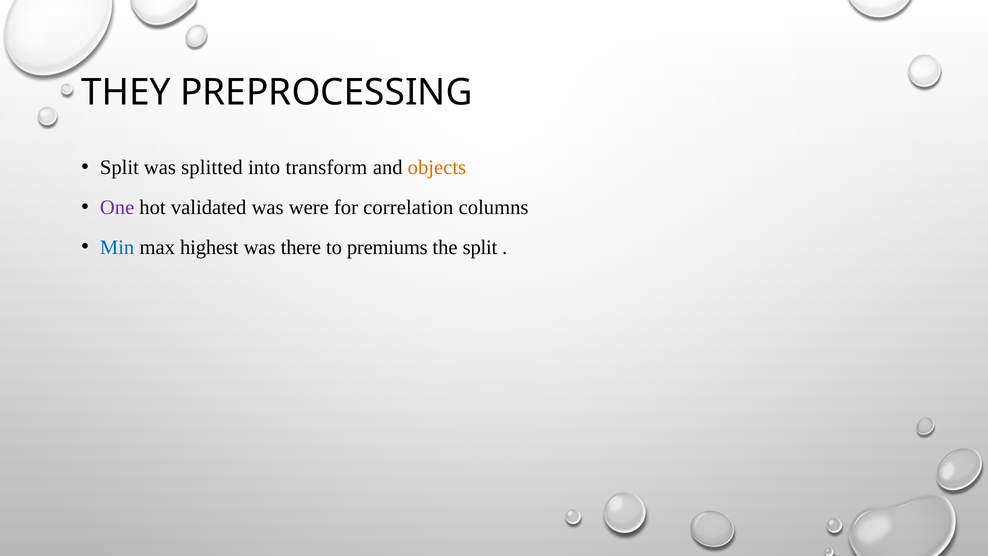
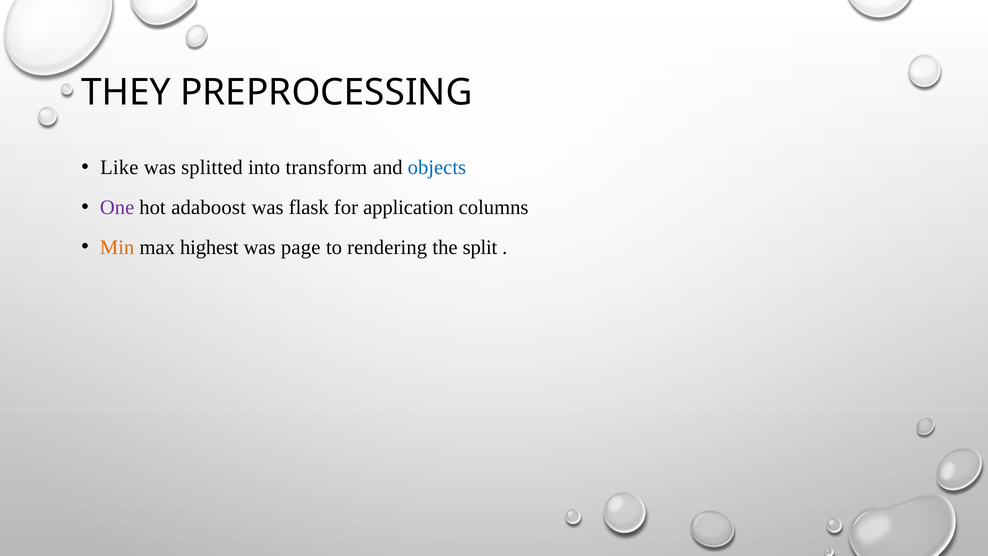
Split: Split -> Like (119, 167)
objects colour: orange -> blue (437, 167)
validated: validated -> adaboost (209, 207)
were: were -> flask (309, 207)
correlation: correlation -> application (408, 207)
Min colour: blue -> orange (117, 247)
there: there -> page (301, 247)
premiums: premiums -> rendering (387, 247)
